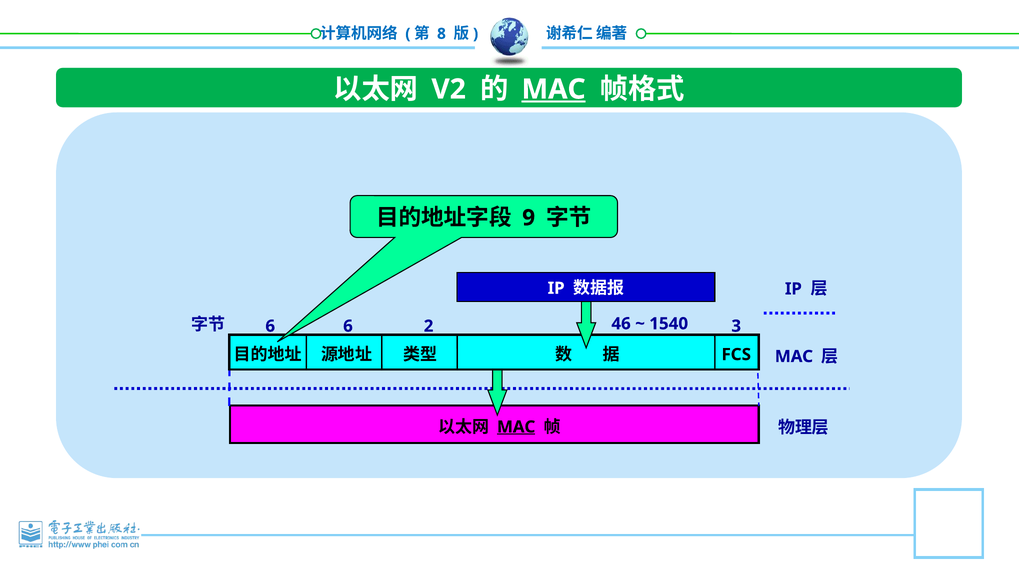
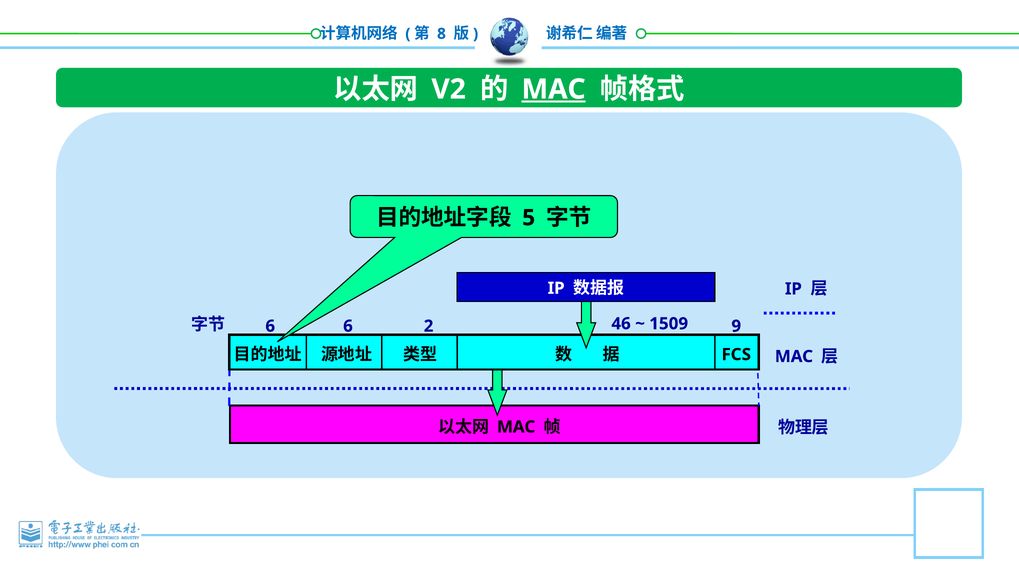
9: 9 -> 5 (529, 218)
1540: 1540 -> 1509 (669, 324)
3: 3 -> 9 (736, 326)
MAC underline: present -> none (516, 427)
